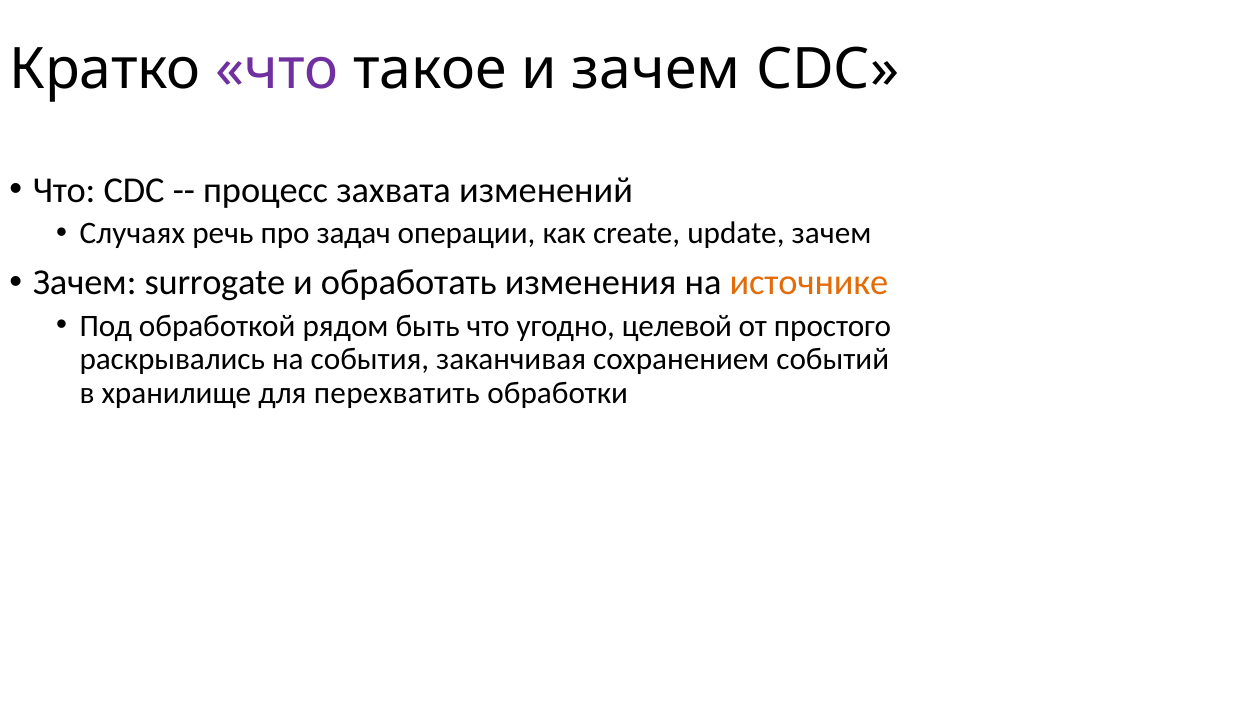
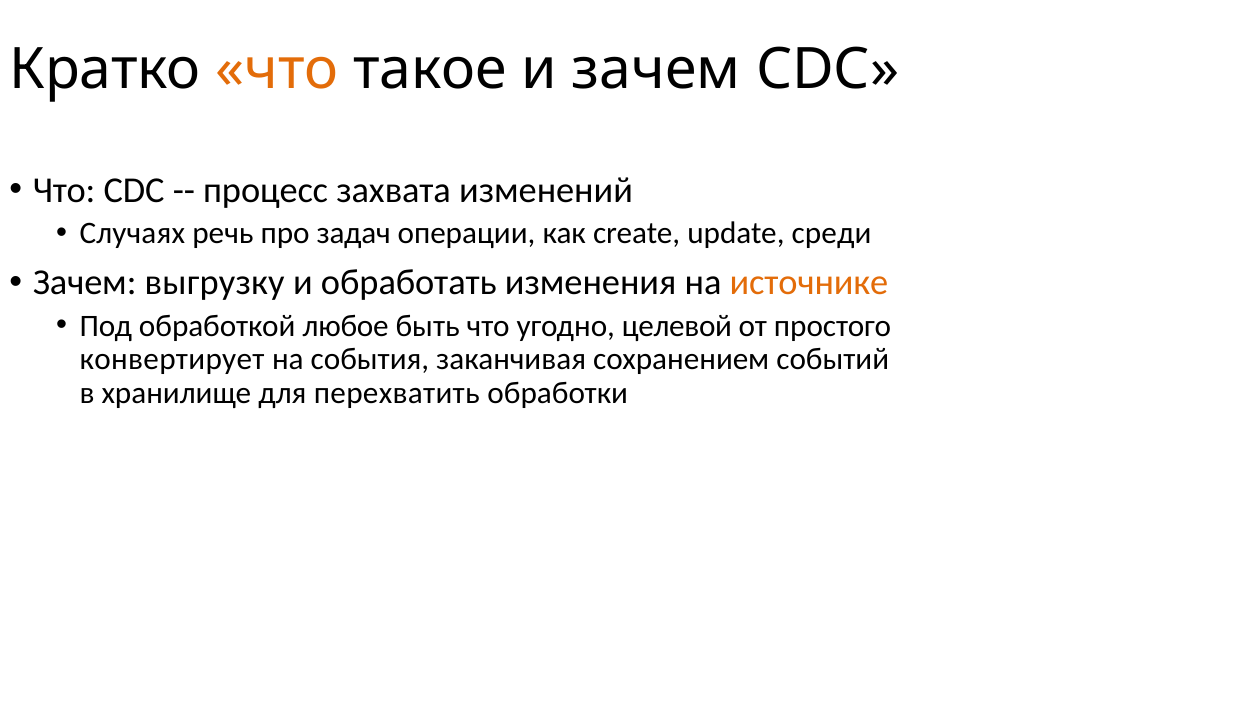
что colour: purple -> orange (277, 69)
update зачем: зачем -> среди (832, 233)
surrogate: surrogate -> выгрузку (215, 283)
рядом: рядом -> любое (346, 326)
раскрывались: раскрывались -> конвертирует (172, 359)
